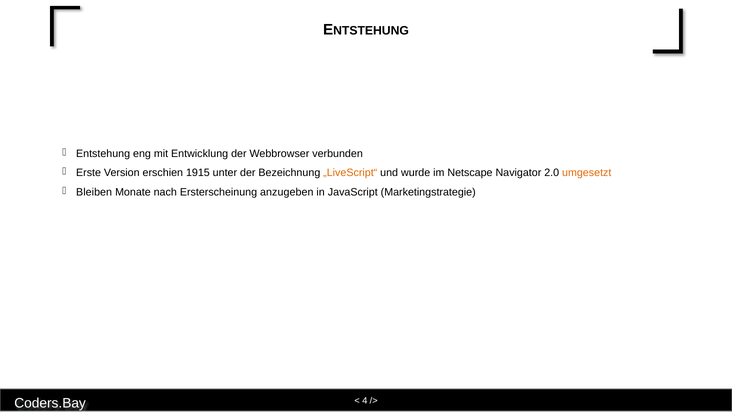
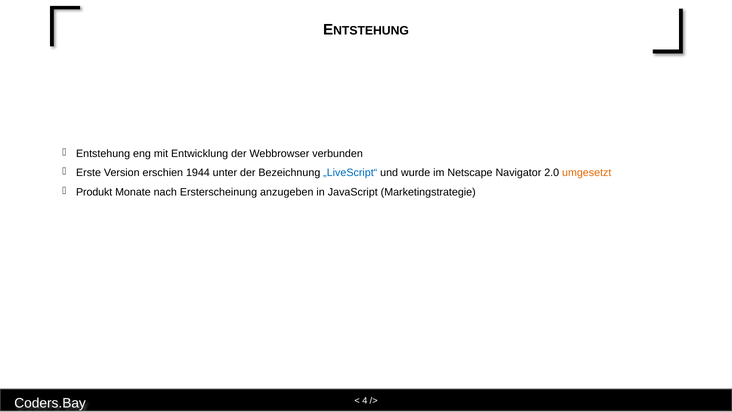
1915: 1915 -> 1944 (198, 173)
„LiveScript“ colour: orange -> blue (350, 173)
Bleiben: Bleiben -> Produkt (94, 192)
